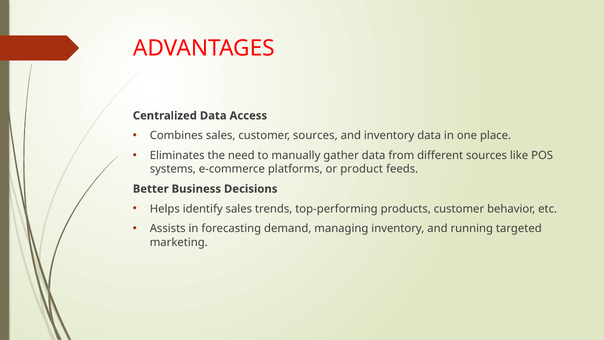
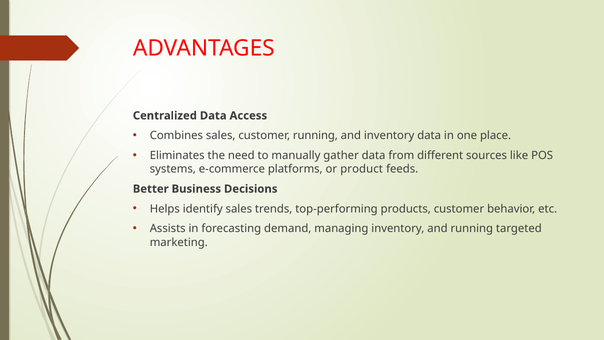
customer sources: sources -> running (315, 135)
